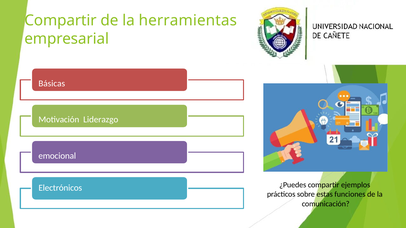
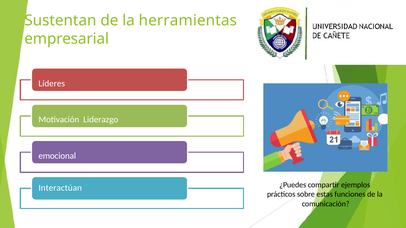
Compartir: Compartir -> Sustentan (60, 21)
Básicas: Básicas -> Líderes (52, 84)
Electrónicos: Electrónicos -> Interactúan (60, 188)
